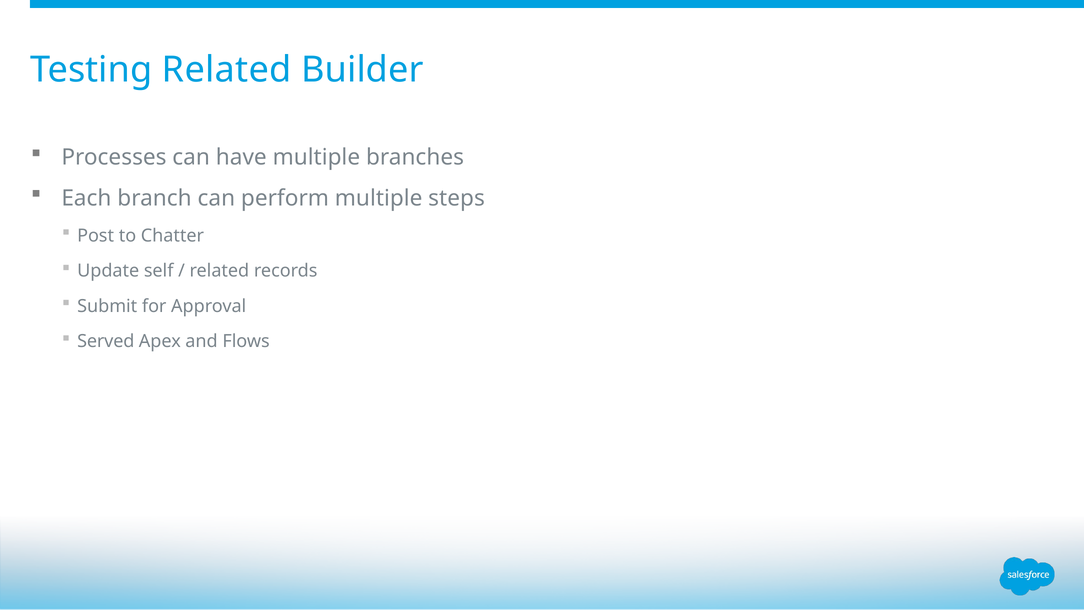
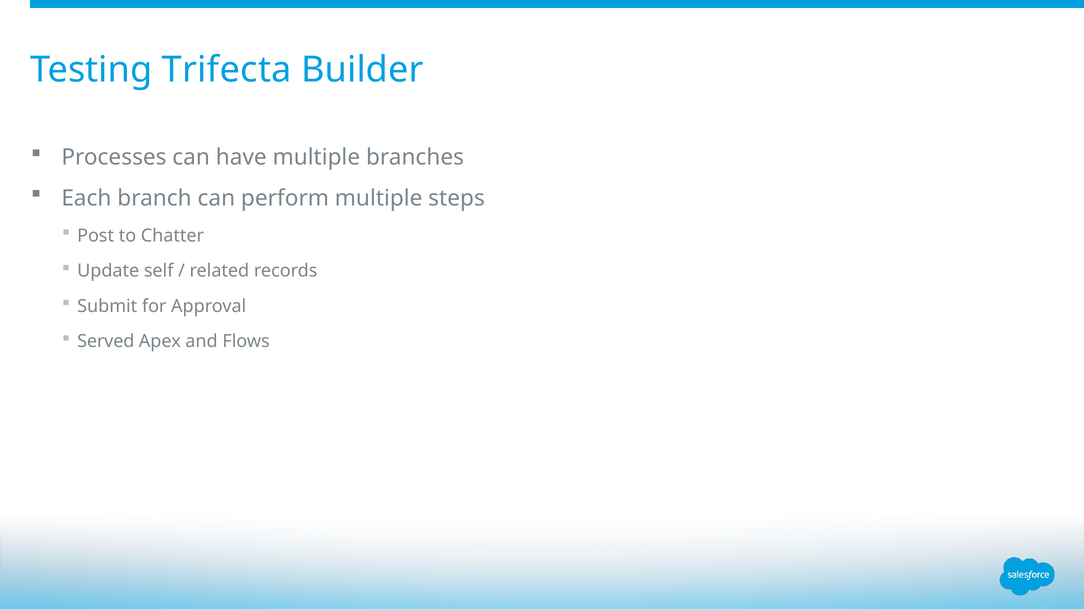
Testing Related: Related -> Trifecta (227, 70)
